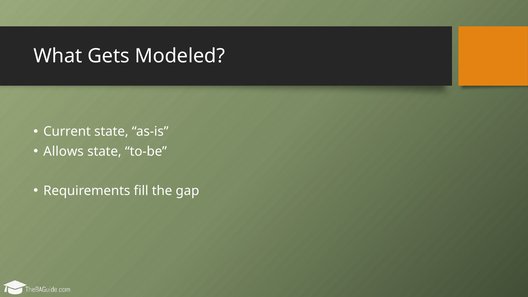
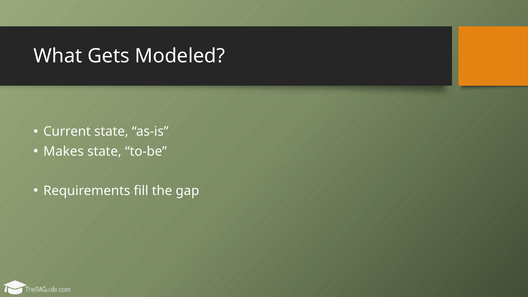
Allows: Allows -> Makes (64, 151)
